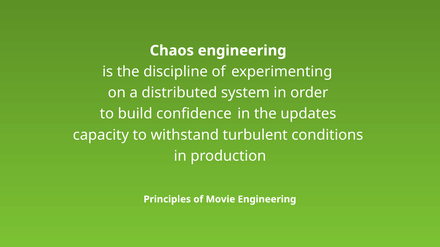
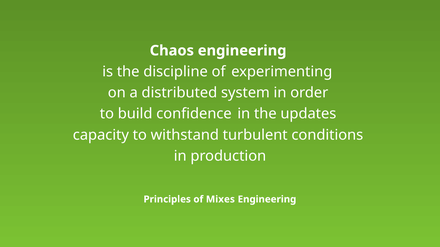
Movie: Movie -> Mixes (220, 200)
